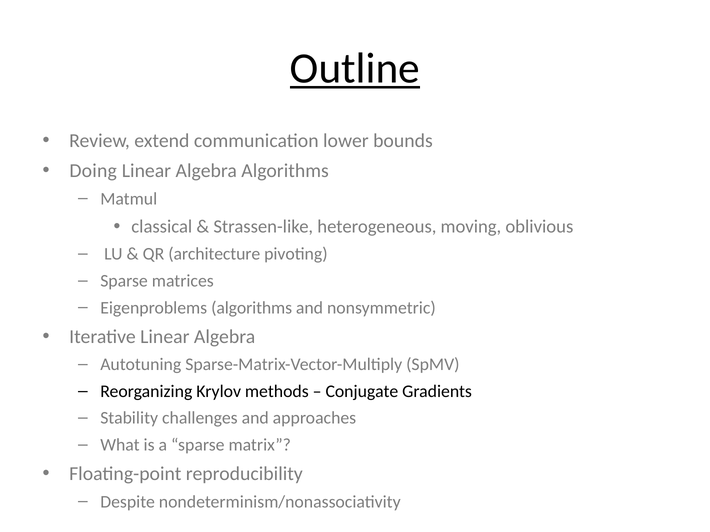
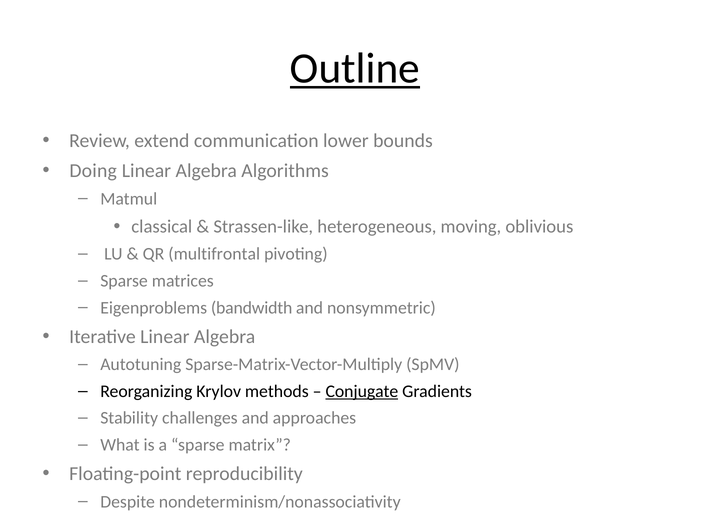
architecture: architecture -> multifrontal (214, 254)
Eigenproblems algorithms: algorithms -> bandwidth (252, 308)
Conjugate underline: none -> present (362, 392)
